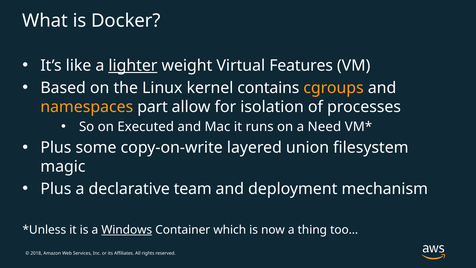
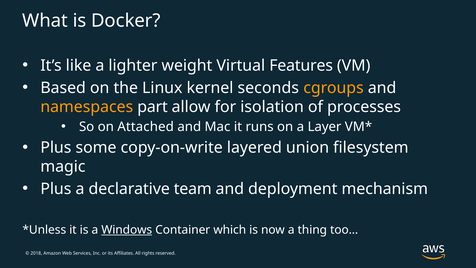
lighter underline: present -> none (133, 66)
contains: contains -> seconds (268, 88)
Executed: Executed -> Attached (146, 127)
Need: Need -> Layer (325, 127)
